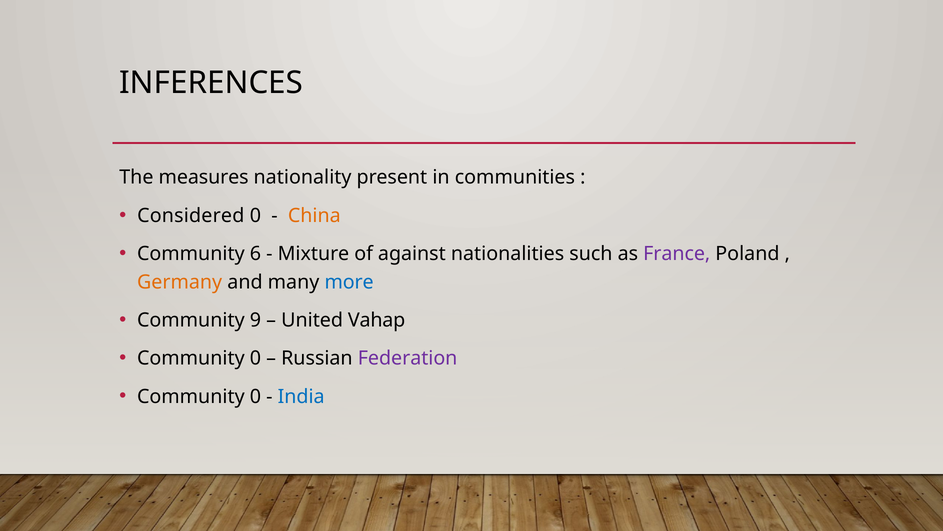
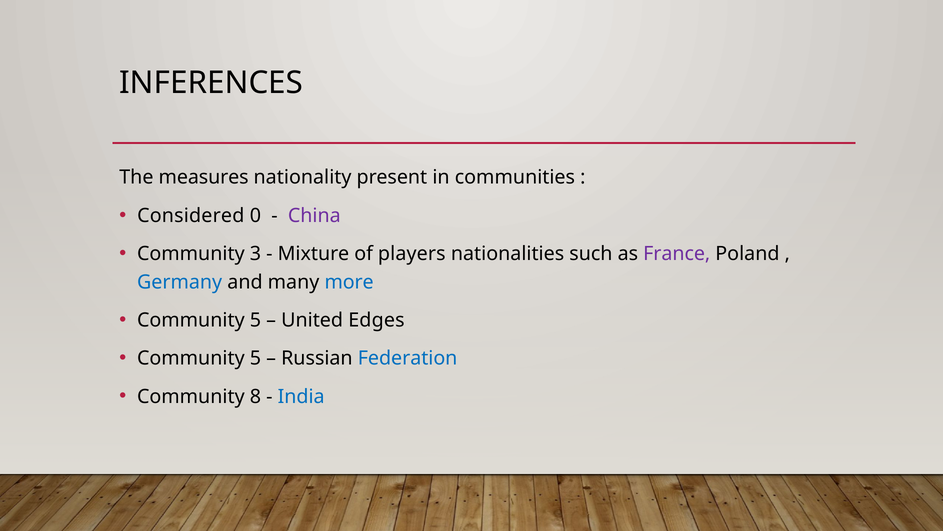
China colour: orange -> purple (314, 215)
6: 6 -> 3 (255, 254)
against: against -> players (412, 254)
Germany colour: orange -> blue (180, 282)
9: 9 -> 5 (255, 320)
Vahap: Vahap -> Edges (376, 320)
0: 0 -> 5 (255, 358)
Federation colour: purple -> blue (408, 358)
0: 0 -> 8 (255, 396)
